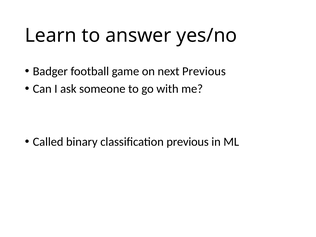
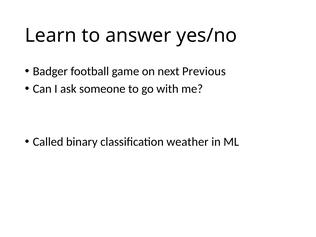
classification previous: previous -> weather (188, 142)
